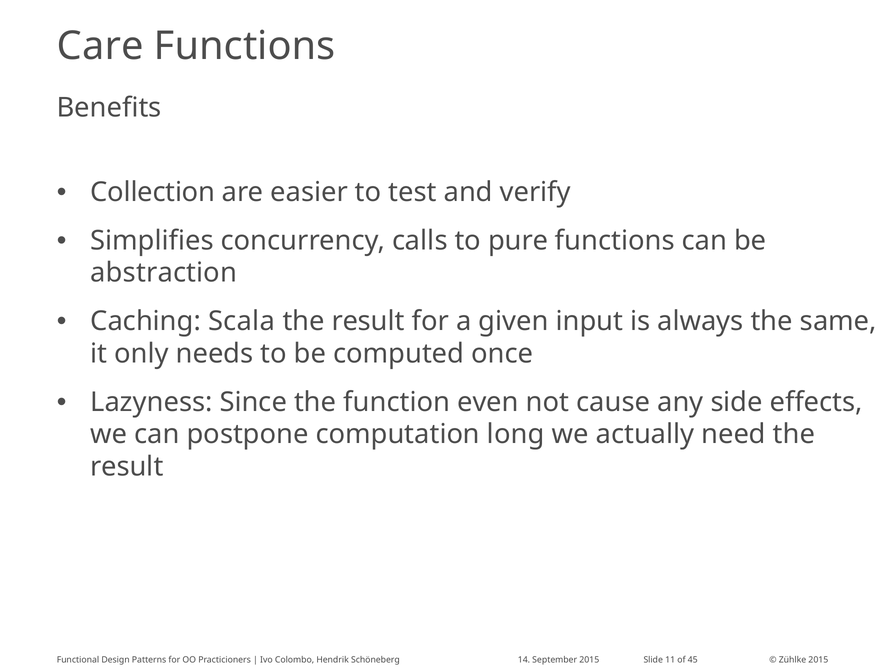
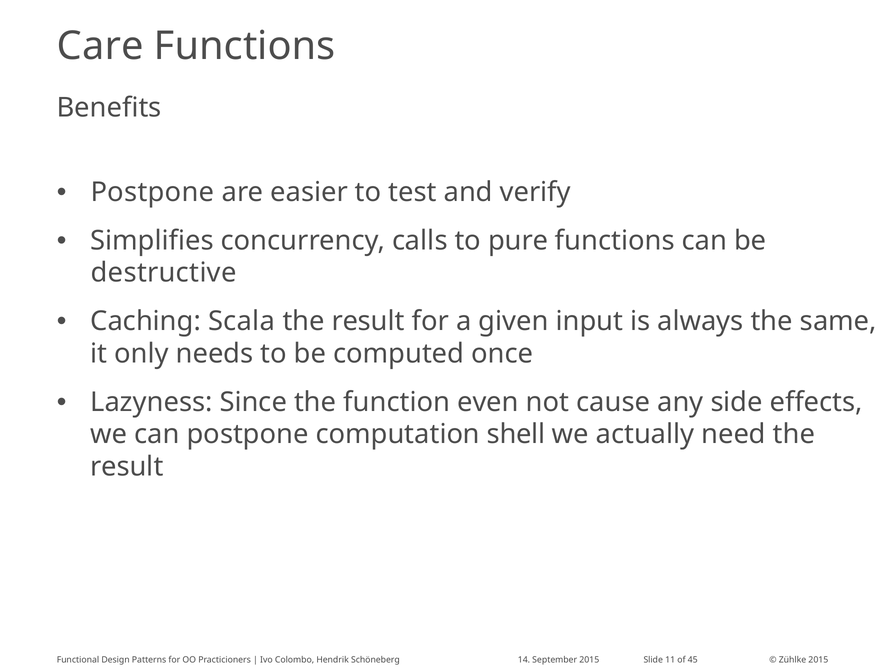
Collection: Collection -> Postpone (152, 192)
abstraction: abstraction -> destructive (164, 273)
long: long -> shell (516, 434)
